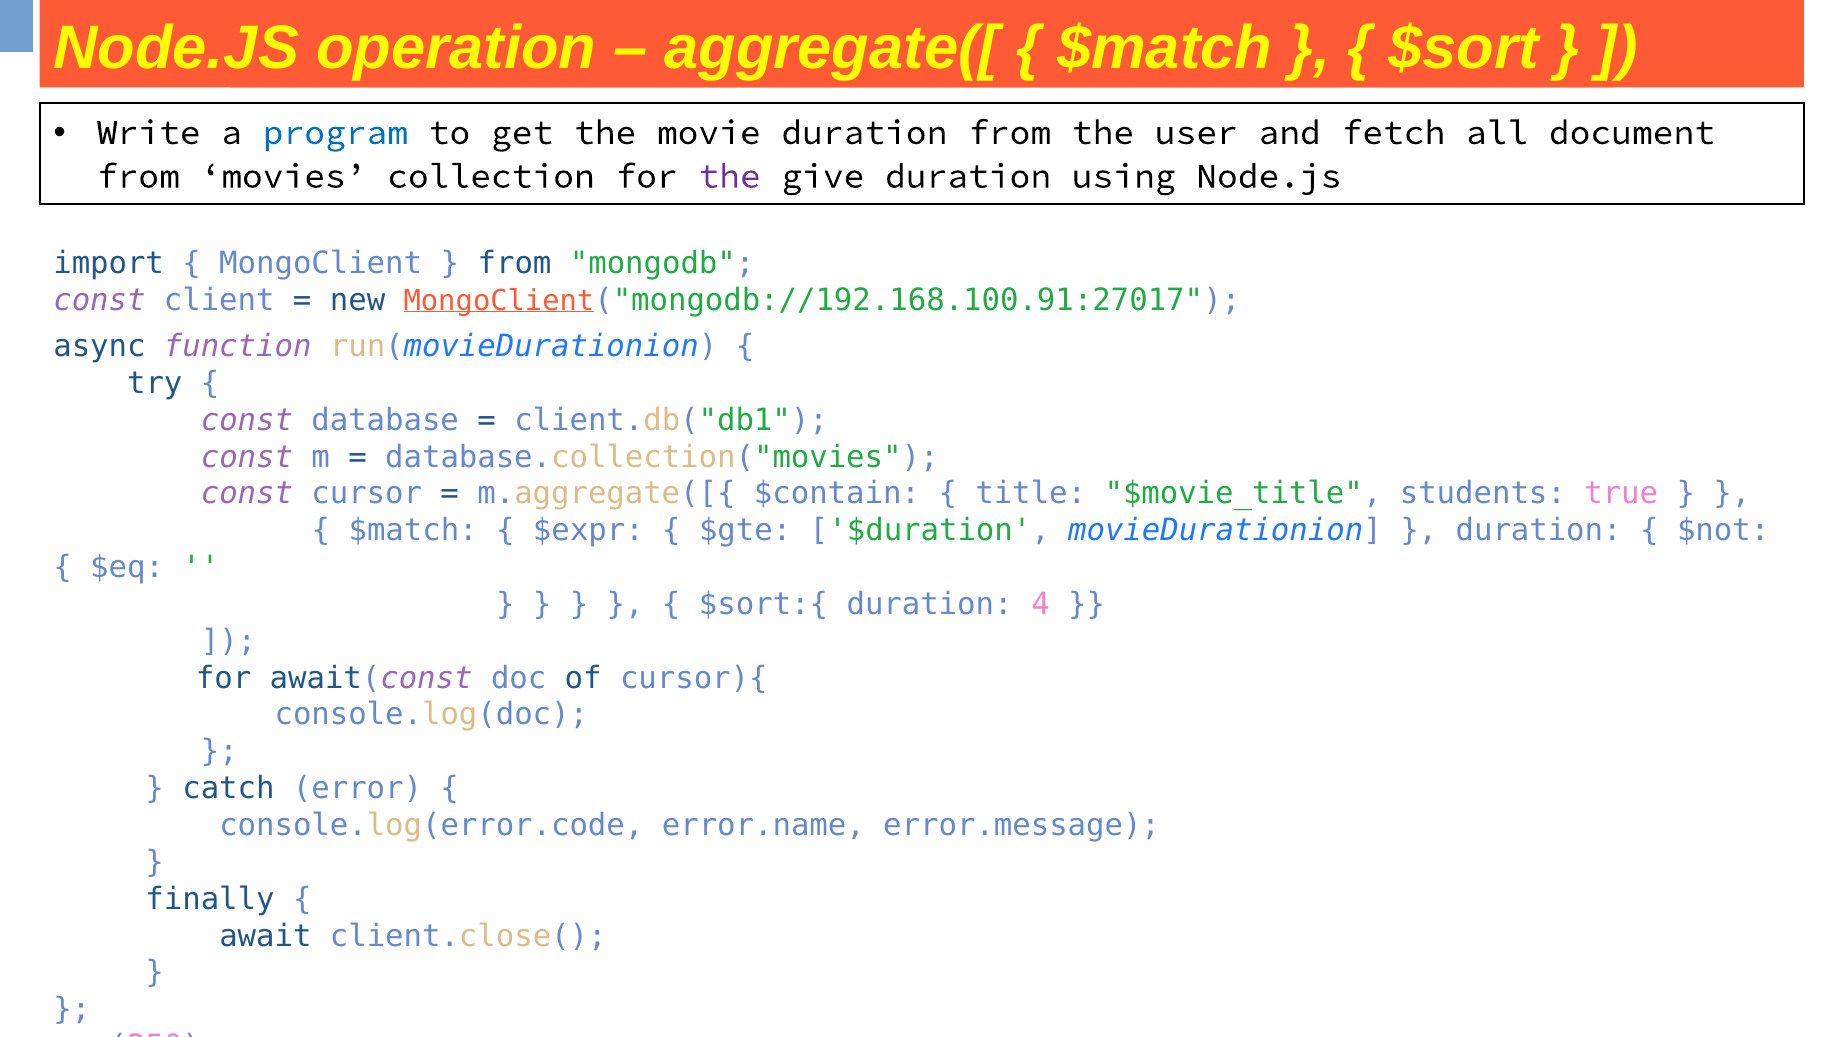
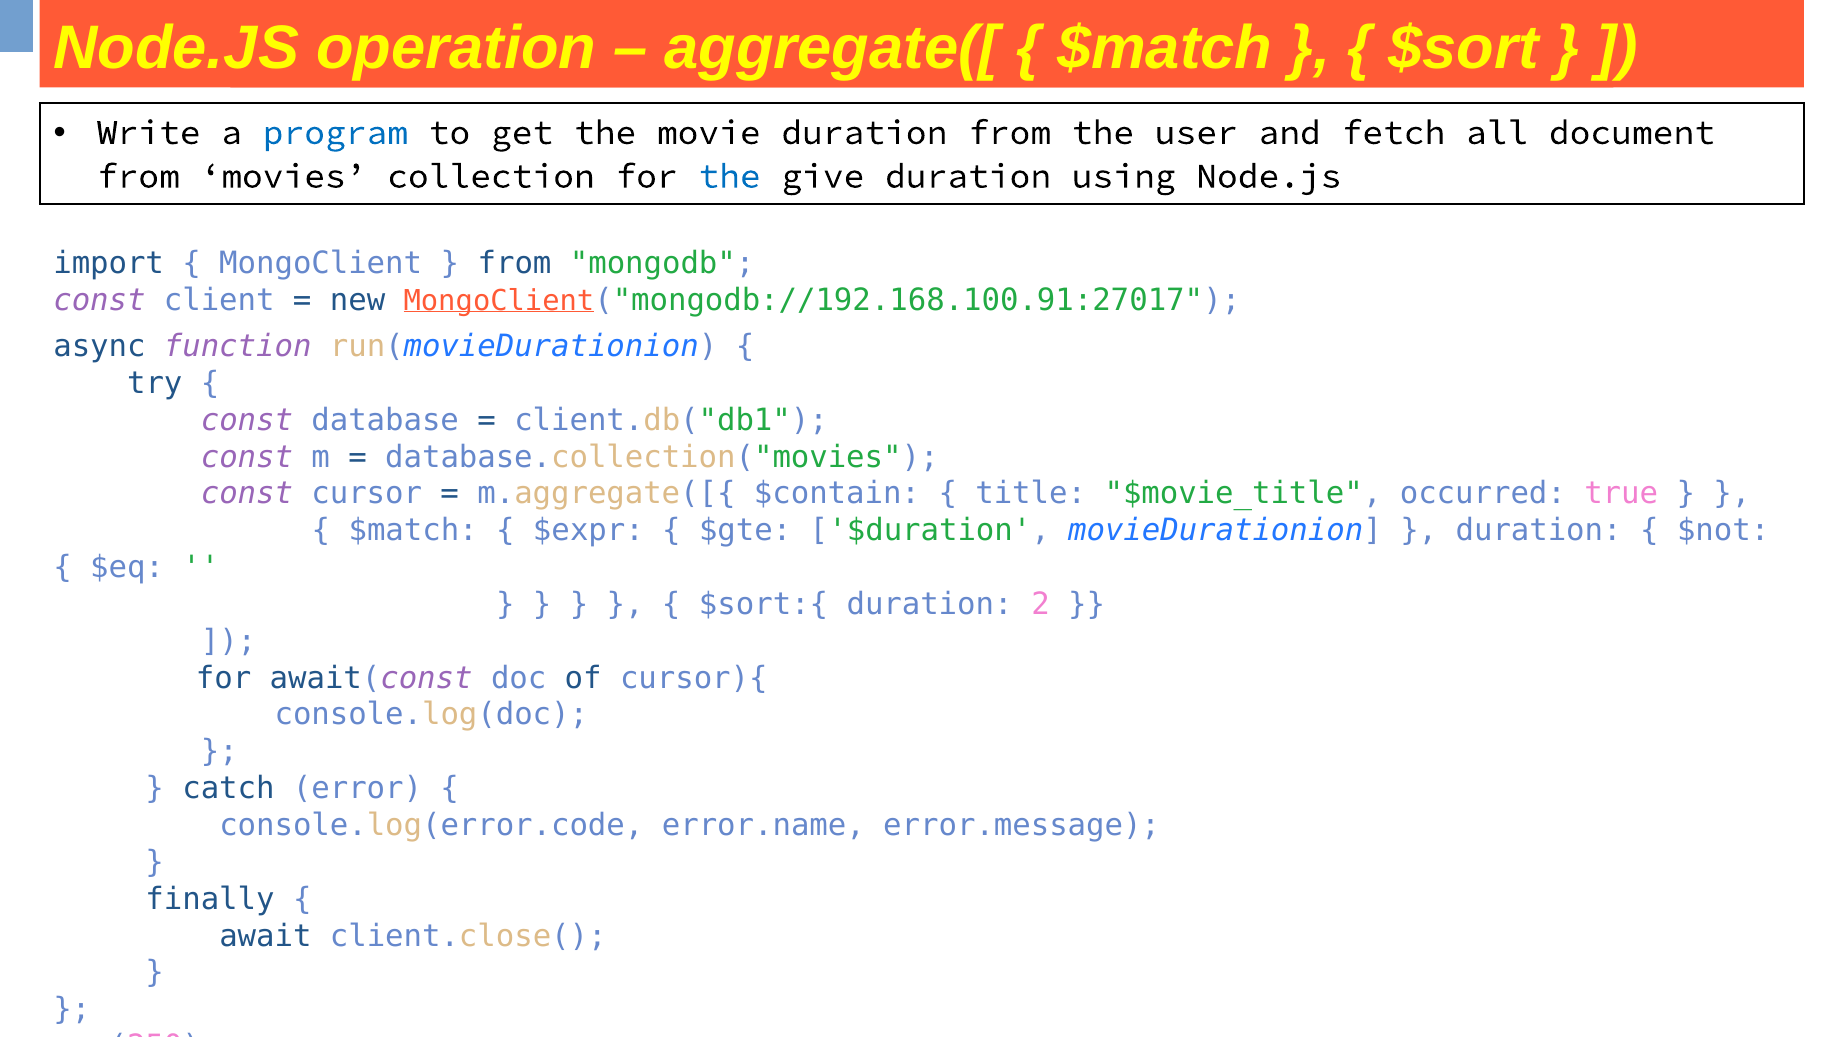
the colour: purple -> blue (730, 176)
students: students -> occurred (1483, 494)
4: 4 -> 2 (1041, 604)
